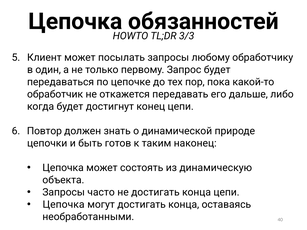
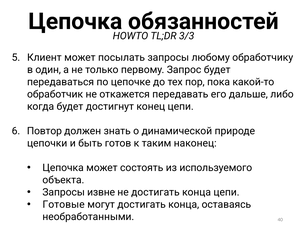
динамическую: динамическую -> используемого (216, 168)
часто: часто -> извне (101, 193)
Цепочка: Цепочка -> Готовые (64, 205)
